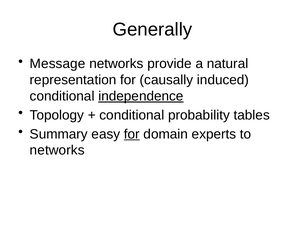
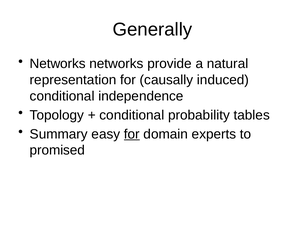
Message: Message -> Networks (58, 64)
independence underline: present -> none (141, 97)
networks: networks -> promised (57, 151)
